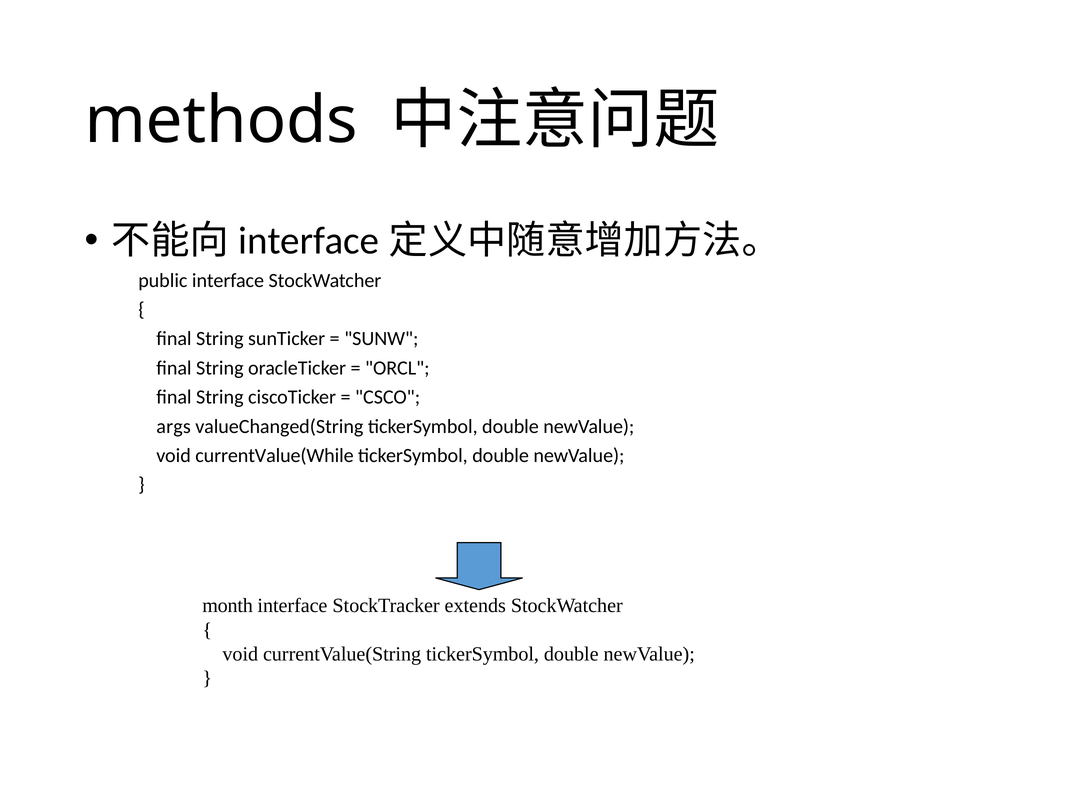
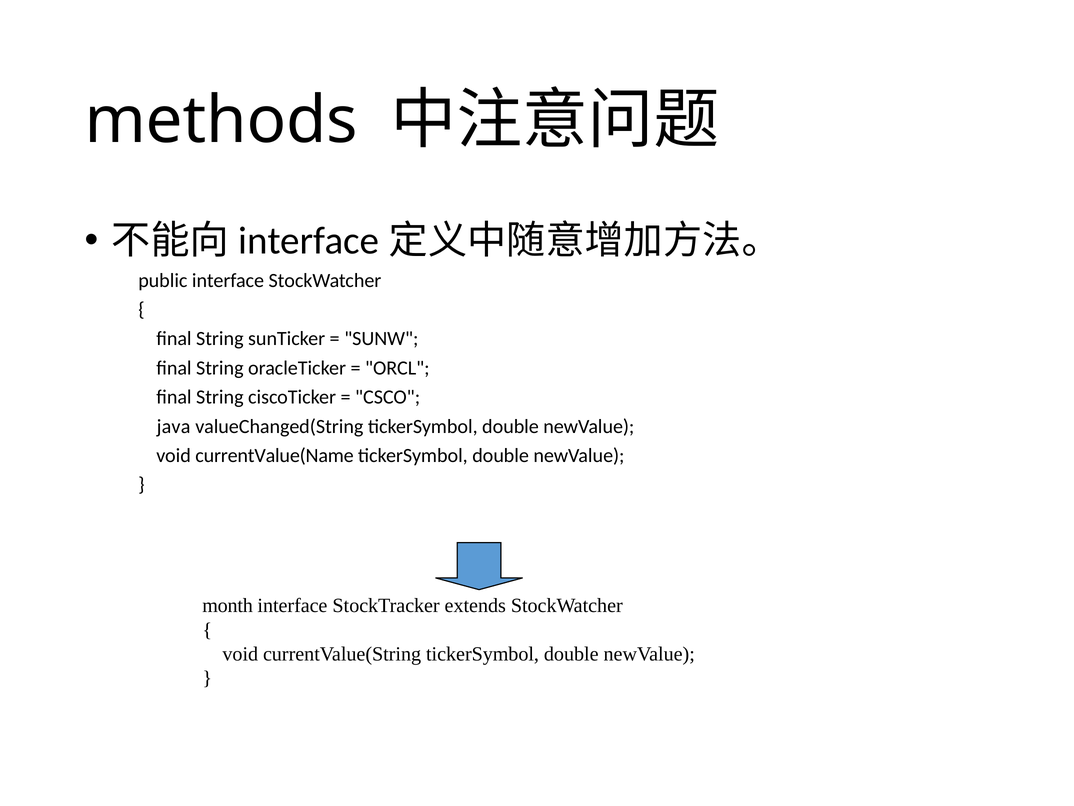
args: args -> java (174, 426)
currentValue(While: currentValue(While -> currentValue(Name (275, 455)
